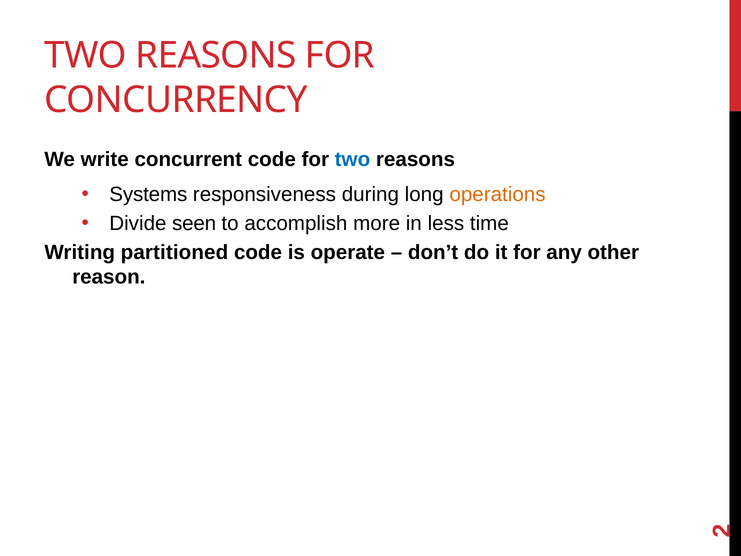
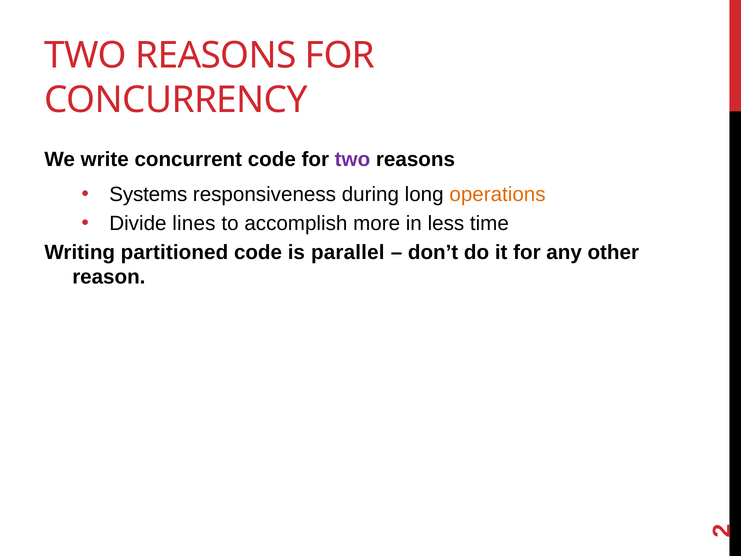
two colour: blue -> purple (352, 160)
seen: seen -> lines (194, 223)
operate: operate -> parallel (348, 252)
